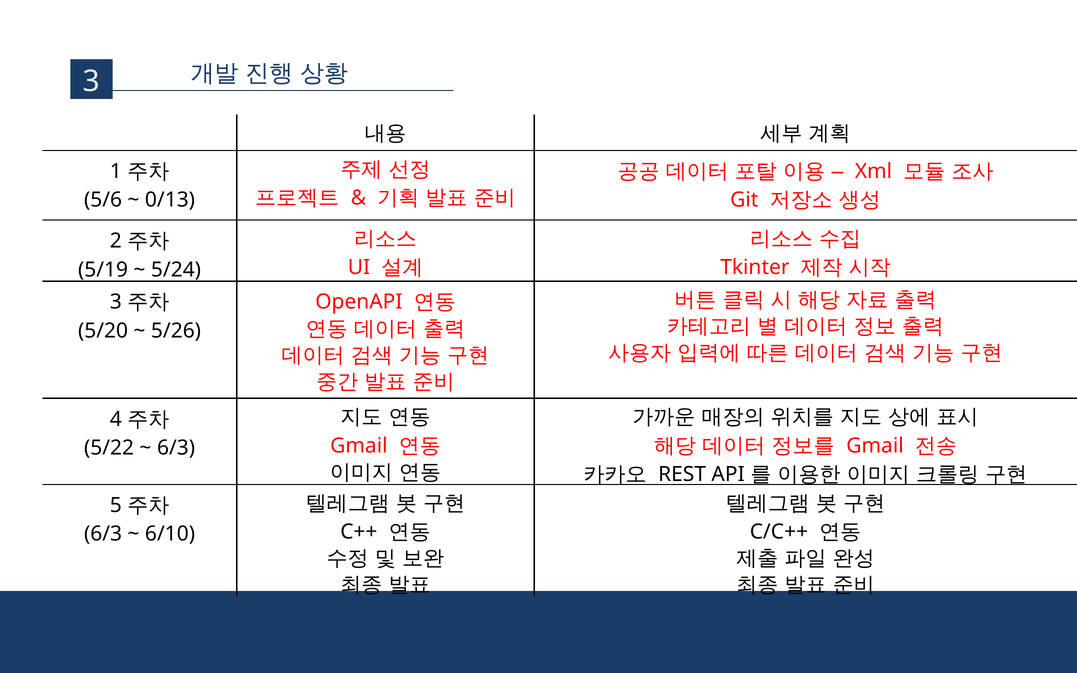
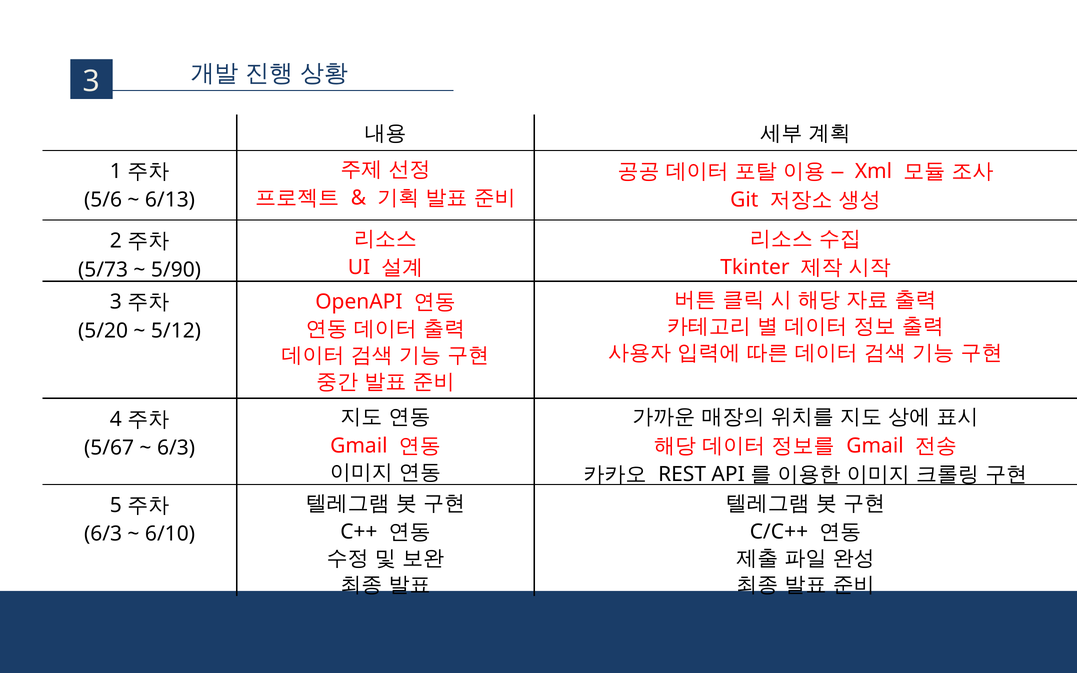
0/13: 0/13 -> 6/13 (170, 200)
5/19: 5/19 -> 5/73 (103, 270)
5/24: 5/24 -> 5/90 (176, 270)
5/26: 5/26 -> 5/12 (176, 331)
5/22: 5/22 -> 5/67 (109, 448)
